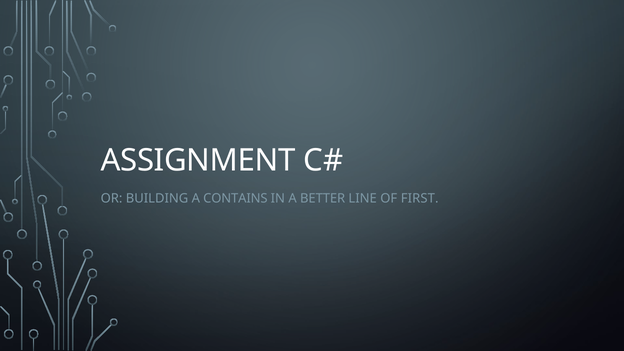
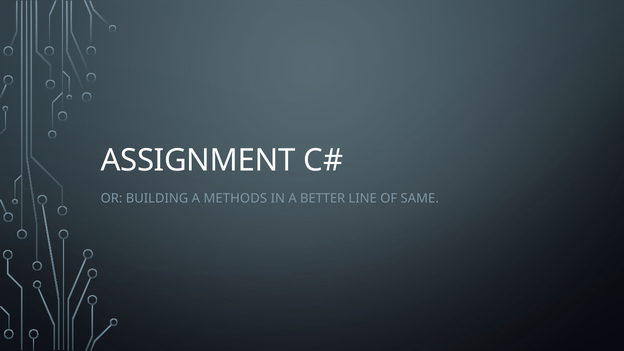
CONTAINS: CONTAINS -> METHODS (235, 199)
FIRST: FIRST -> SAME (420, 199)
